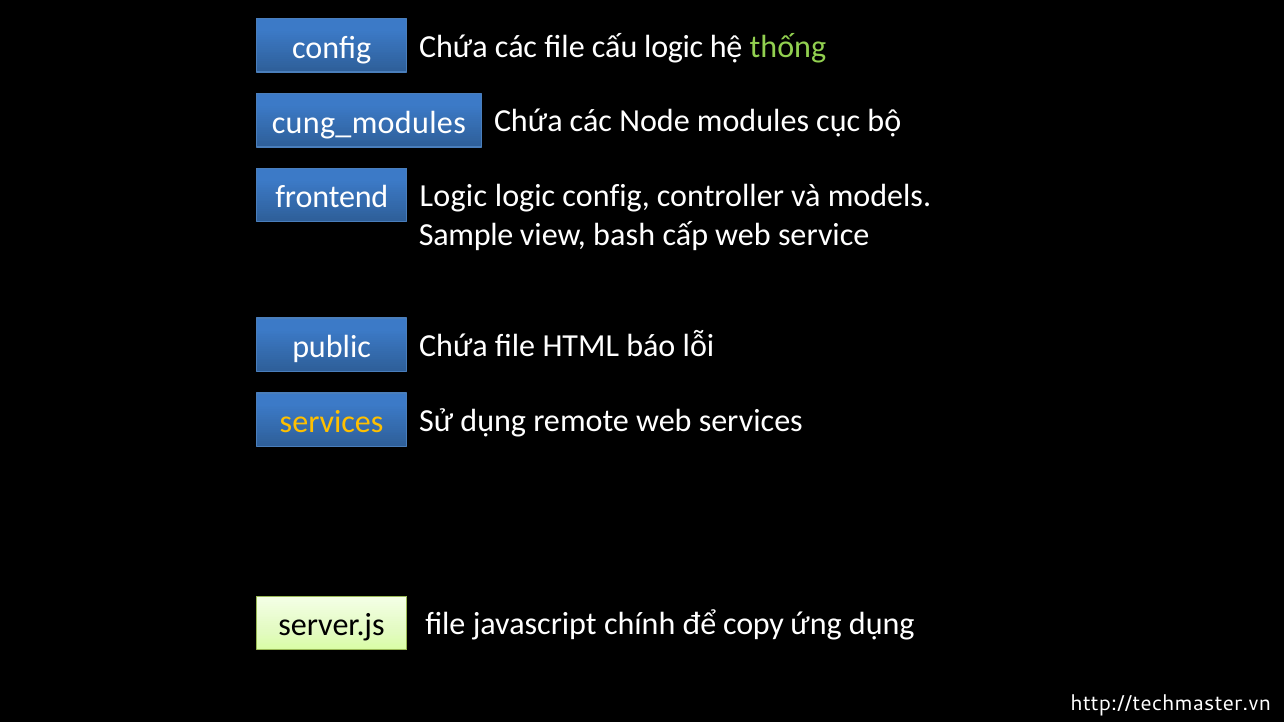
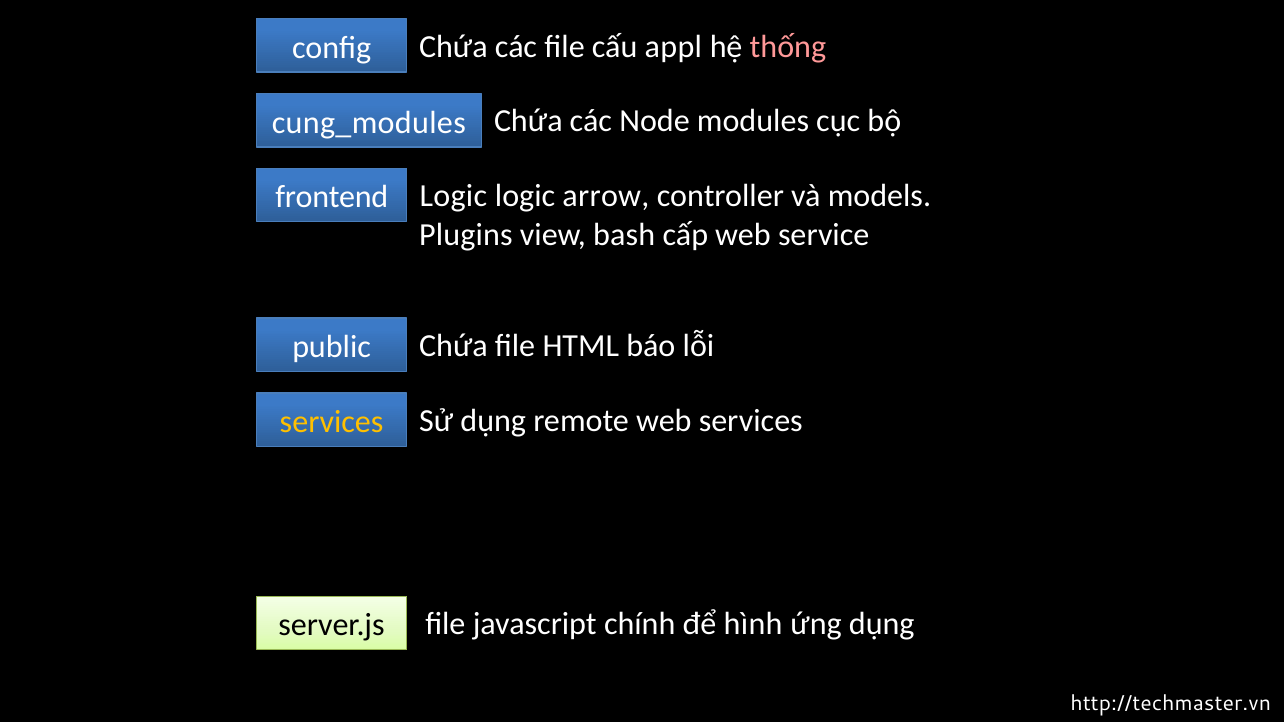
cấu logic: logic -> appl (673, 46)
thống colour: light green -> pink (788, 46)
logic config: config -> arrow (606, 196)
Sample: Sample -> Plugins (466, 235)
copy: copy -> hình (753, 624)
